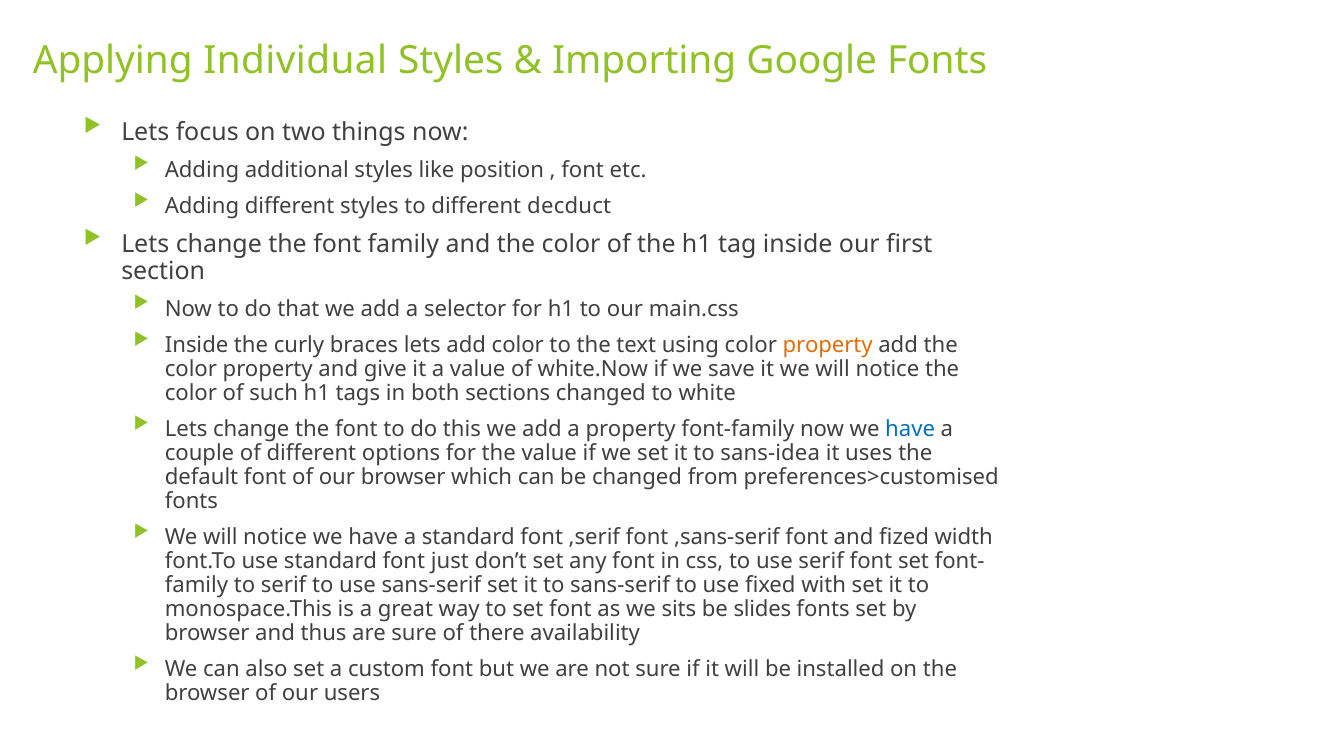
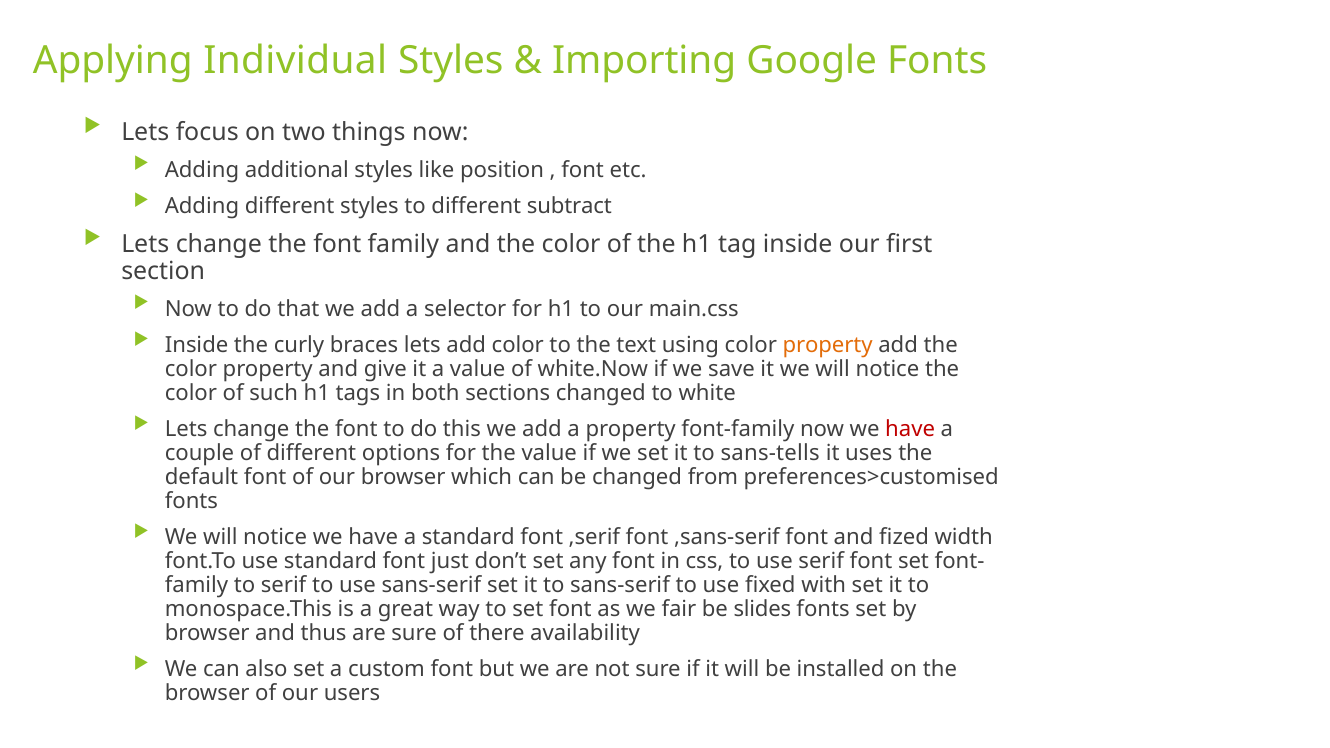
decduct: decduct -> subtract (569, 206)
have colour: blue -> red (910, 429)
sans-idea: sans-idea -> sans-tells (770, 453)
sits: sits -> fair (679, 609)
